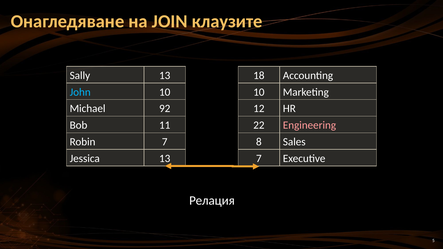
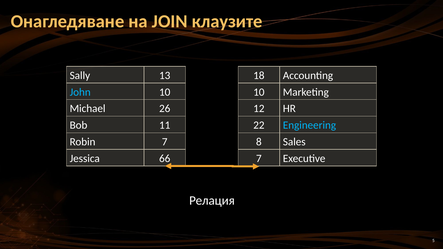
92: 92 -> 26 (165, 109)
Engineering colour: pink -> light blue (309, 125)
Jessica 13: 13 -> 66 (165, 159)
